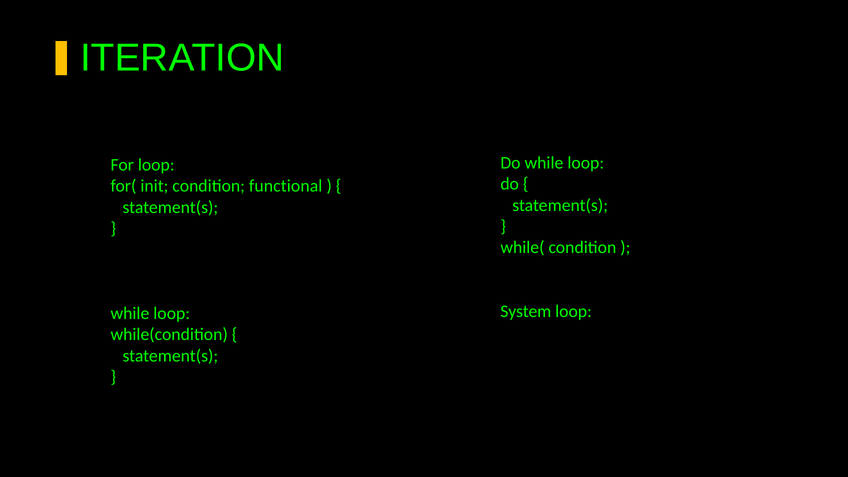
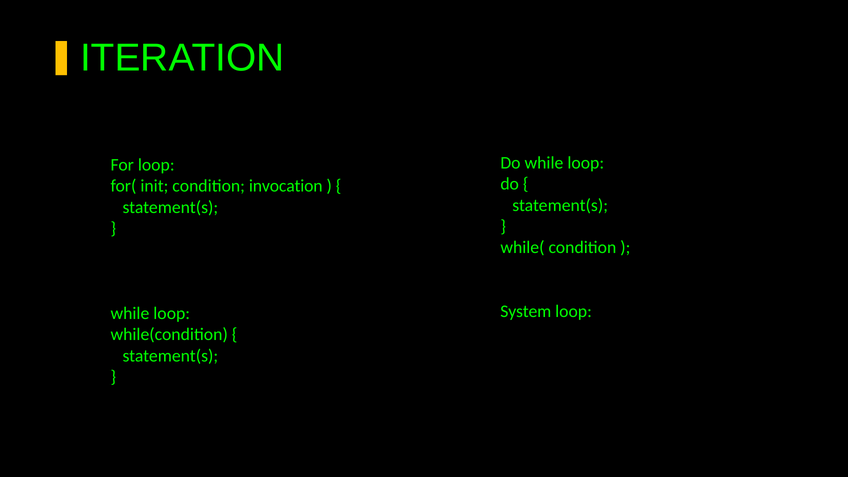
functional: functional -> invocation (286, 186)
